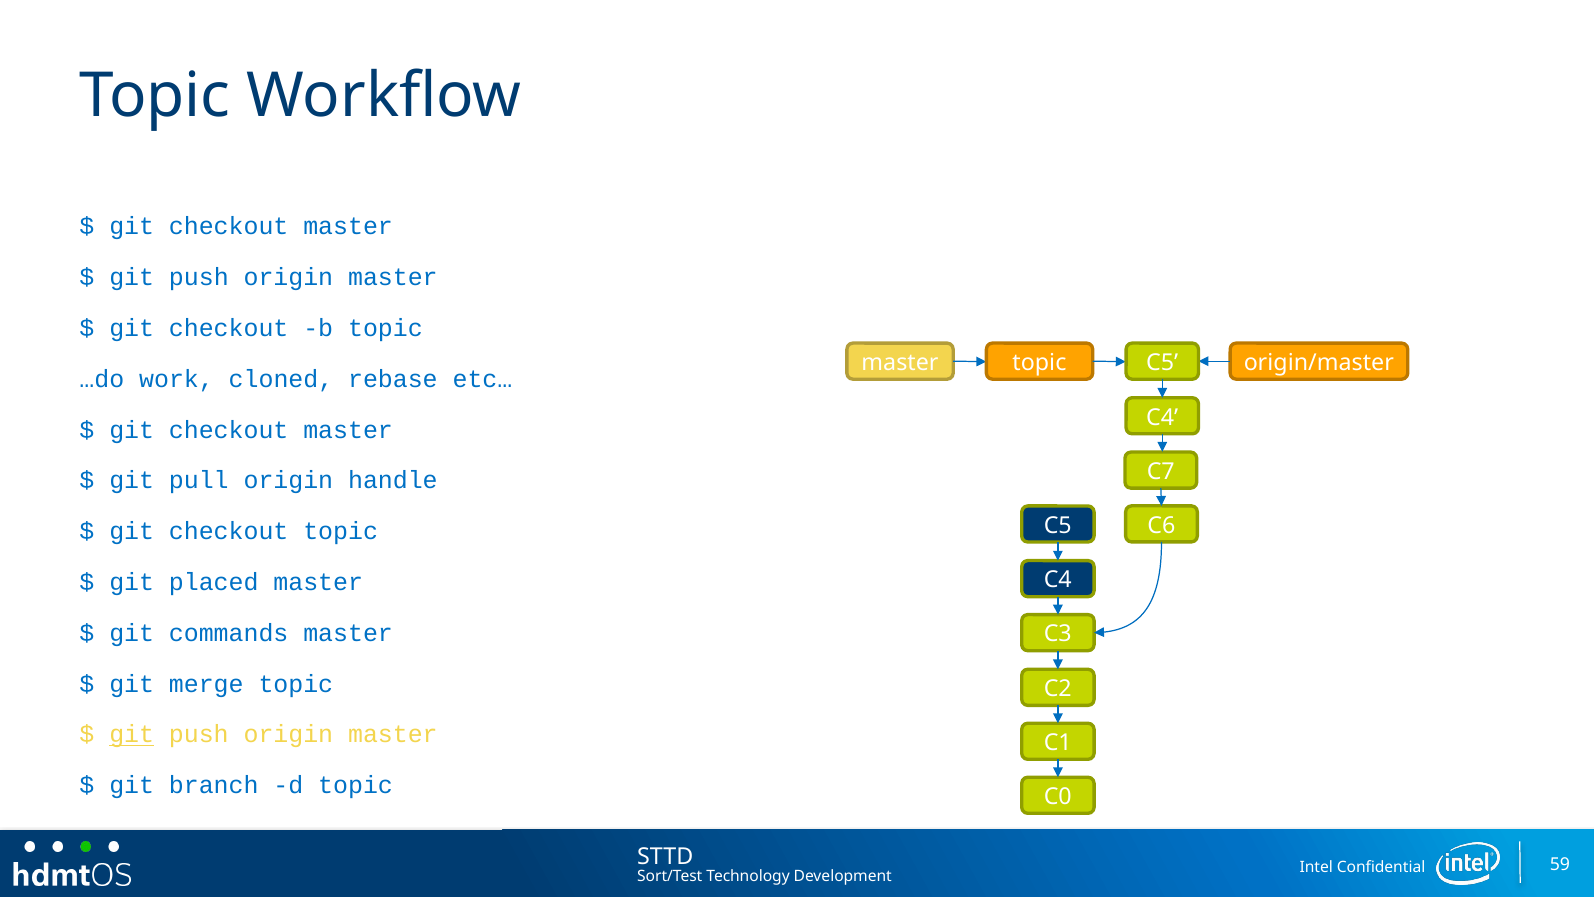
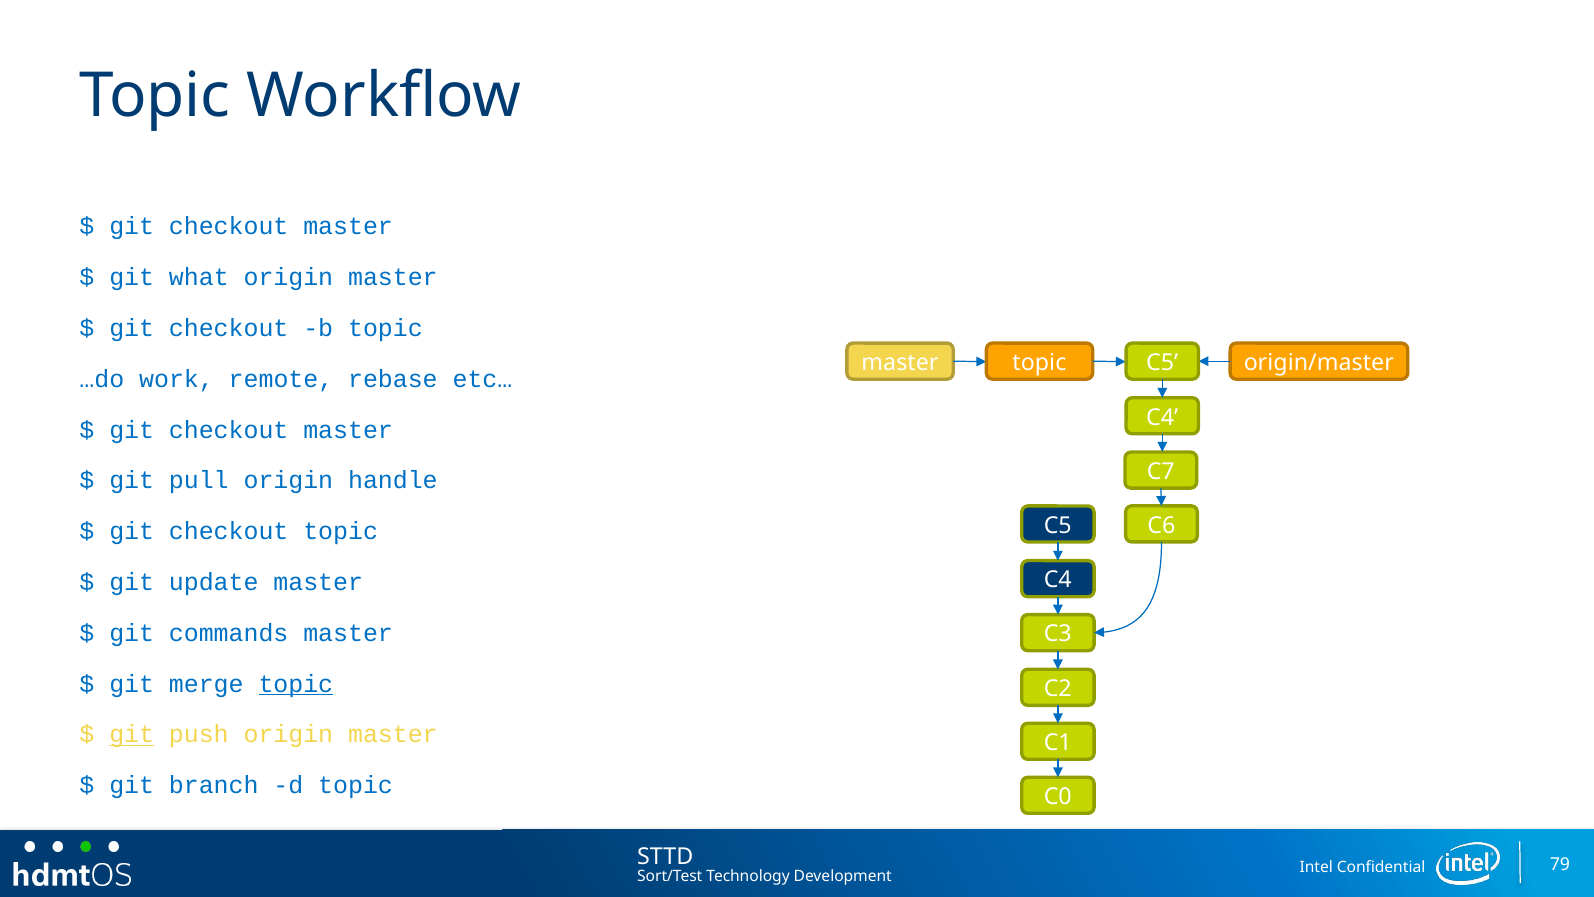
push: push -> what (199, 277)
cloned: cloned -> remote (281, 379)
placed: placed -> update (214, 582)
topic underline: none -> present (296, 684)
59: 59 -> 79 (1560, 865)
